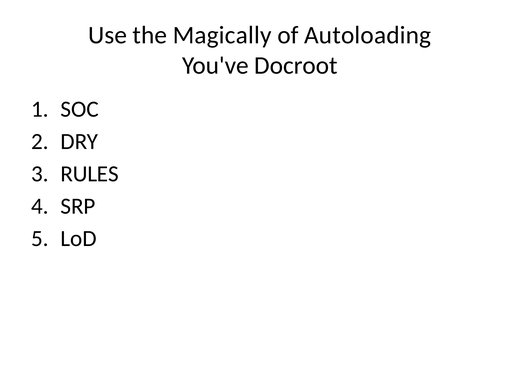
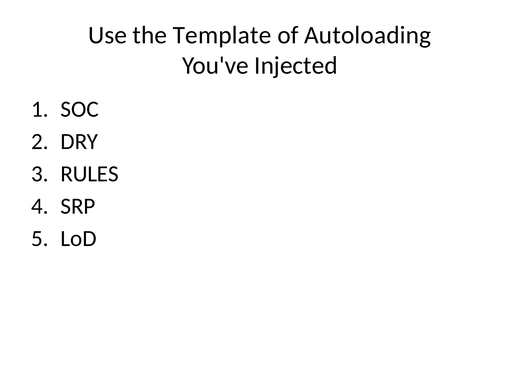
Magically: Magically -> Template (222, 35)
Docroot: Docroot -> Injected (296, 65)
